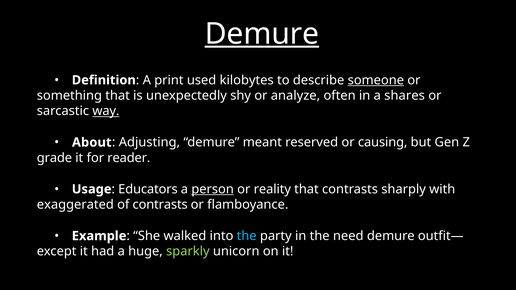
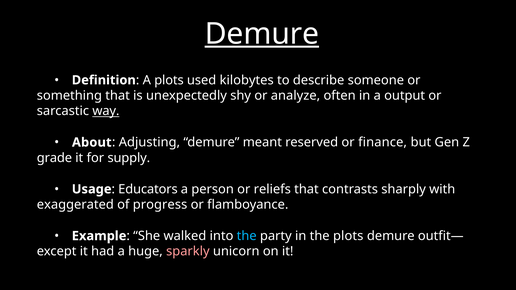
A print: print -> plots (169, 80)
someone underline: present -> none (376, 80)
shares: shares -> output (405, 96)
causing: causing -> finance (383, 142)
reader: reader -> supply (129, 158)
person underline: present -> none (213, 189)
reality: reality -> reliefs (272, 189)
of contrasts: contrasts -> progress (160, 205)
the need: need -> plots (348, 236)
sparkly colour: light green -> pink (188, 252)
